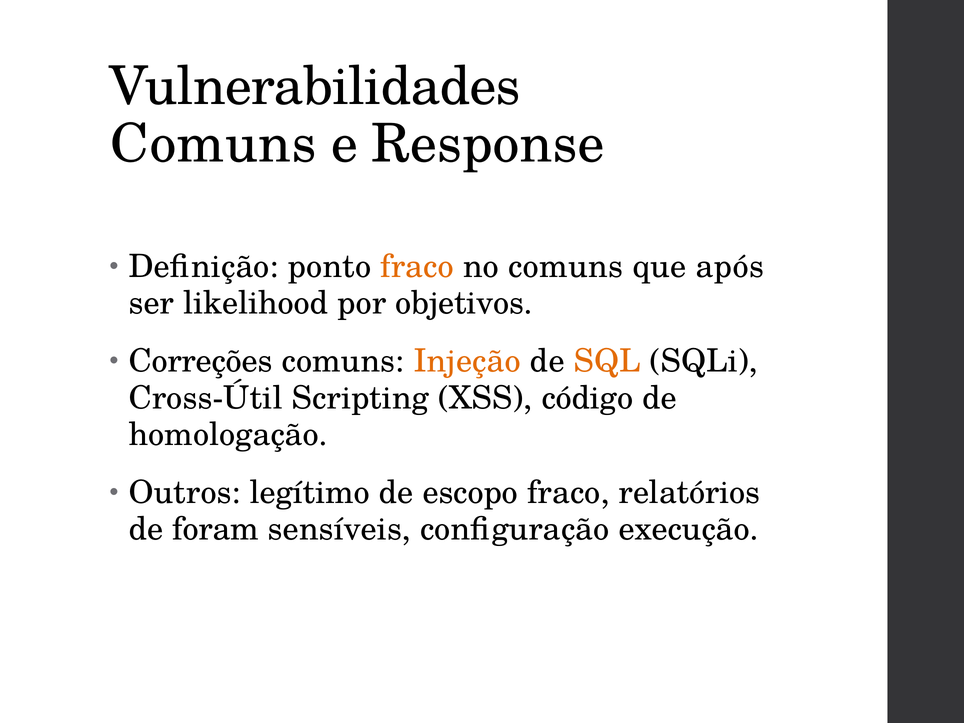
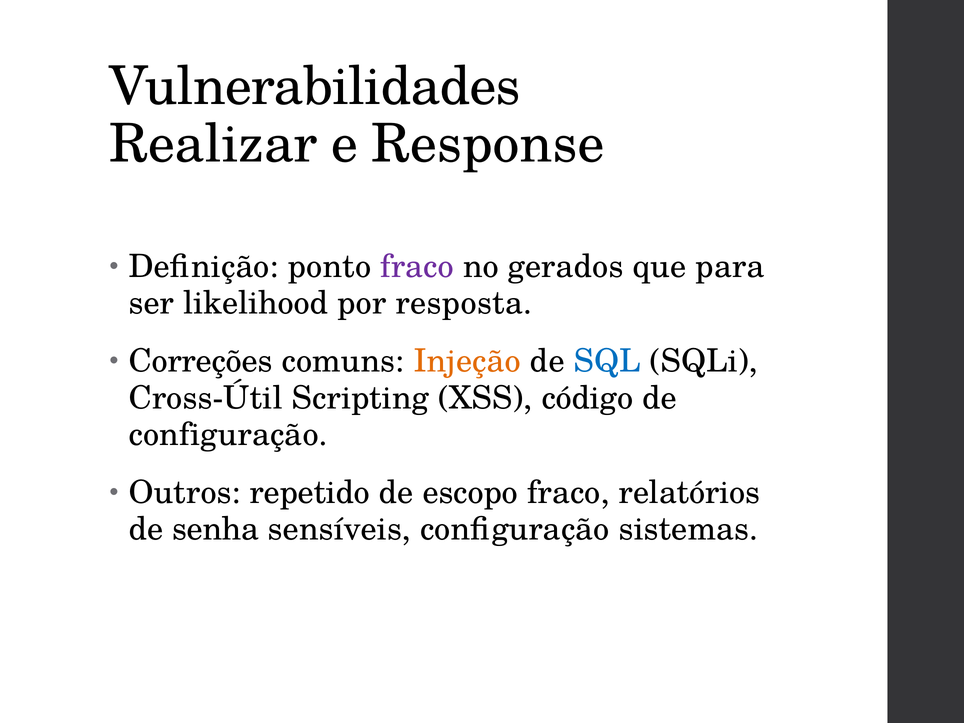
Comuns: Comuns -> Realizar (214, 144)
fraco colour: orange -> purple (417, 267)
no comuns: comuns -> gerados (566, 267)
após: após -> para (730, 267)
objetivos: objetivos -> resposta (464, 303)
SQL colour: orange -> blue (607, 361)
homologação: homologação -> configuração (228, 435)
legítimo: legítimo -> repetido (310, 493)
foram: foram -> senha (216, 529)
execução: execução -> sistemas (688, 529)
